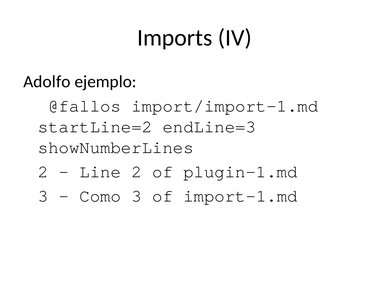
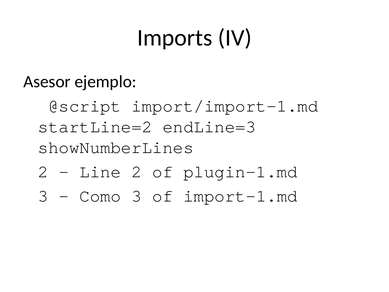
Adolfo: Adolfo -> Asesor (47, 82)
@fallos: @fallos -> @script (85, 106)
